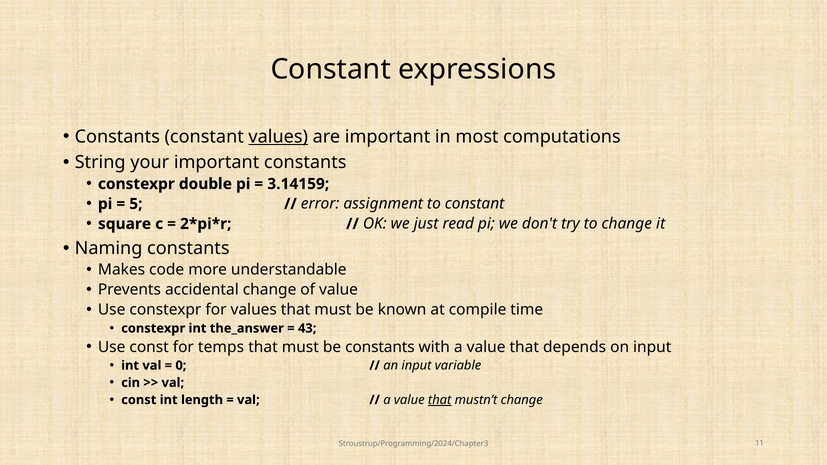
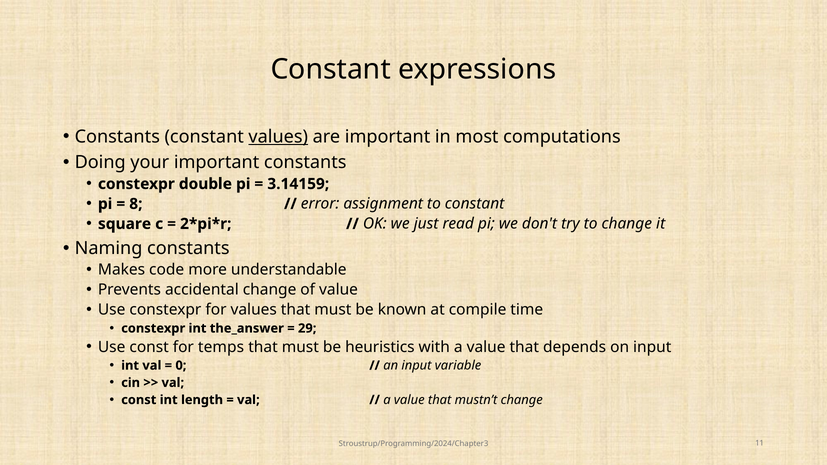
String: String -> Doing (100, 163)
5: 5 -> 8 (136, 204)
43: 43 -> 29 (307, 328)
be constants: constants -> heuristics (380, 347)
that underline: present -> none (440, 400)
